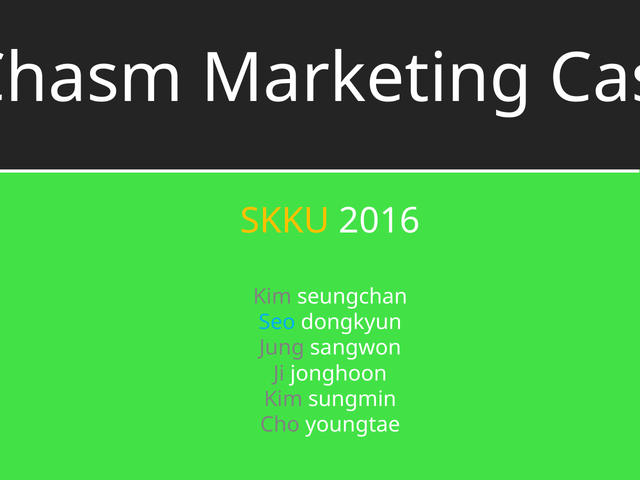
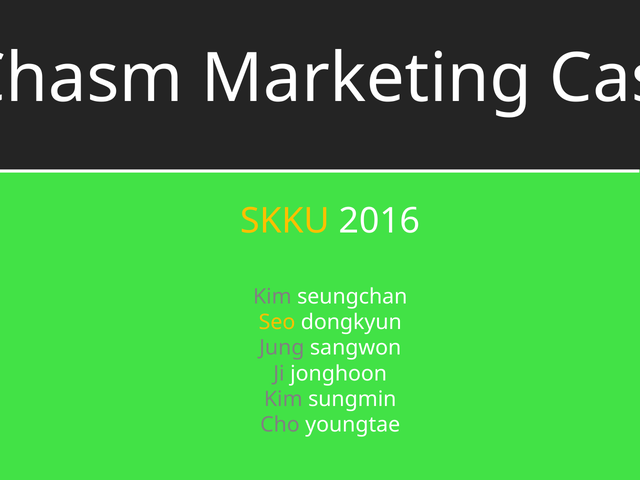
Seo colour: light blue -> yellow (277, 322)
